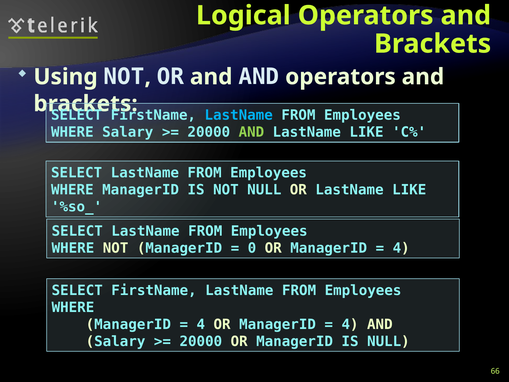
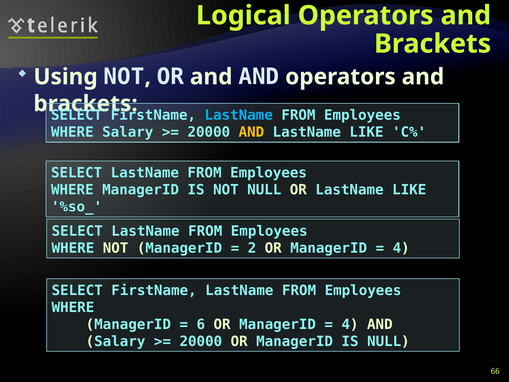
AND colour: light green -> yellow (251, 132)
0: 0 -> 2 (252, 248)
4: 4 -> 6 (201, 324)
